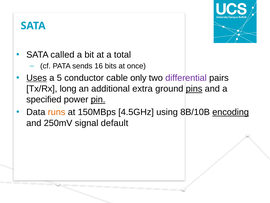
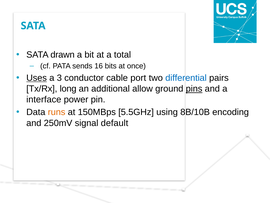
called: called -> drawn (63, 55)
5: 5 -> 3 (59, 78)
only: only -> port (138, 78)
differential colour: purple -> blue (186, 78)
extra: extra -> allow (143, 89)
specified: specified -> interface (44, 99)
pin underline: present -> none (98, 99)
4.5GHz: 4.5GHz -> 5.5GHz (136, 112)
encoding underline: present -> none (231, 112)
